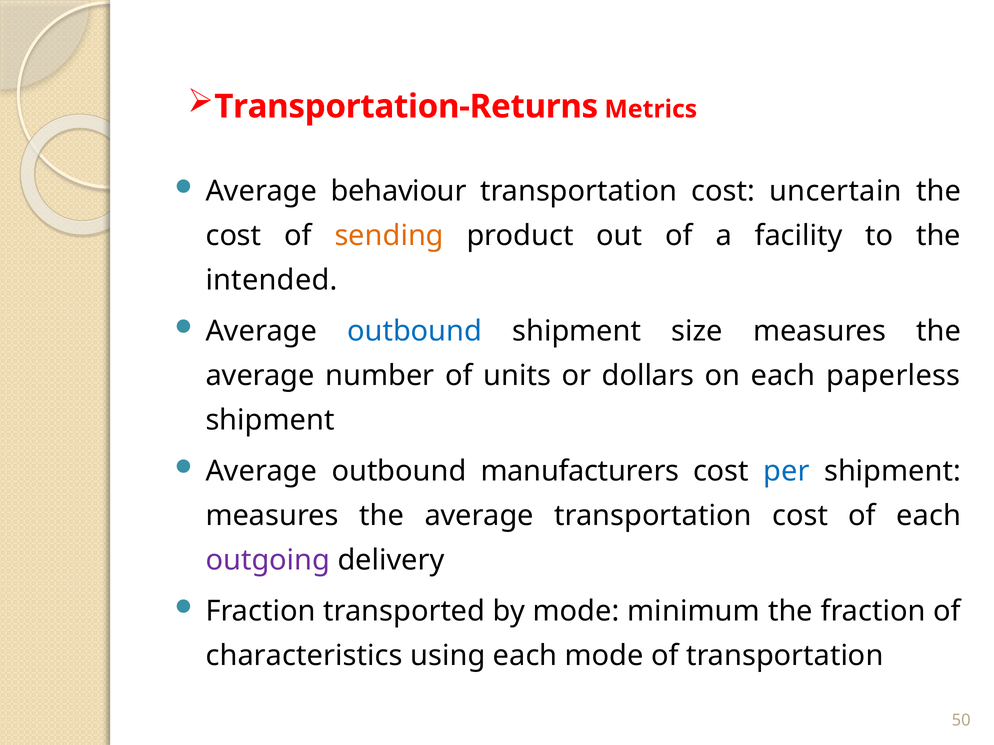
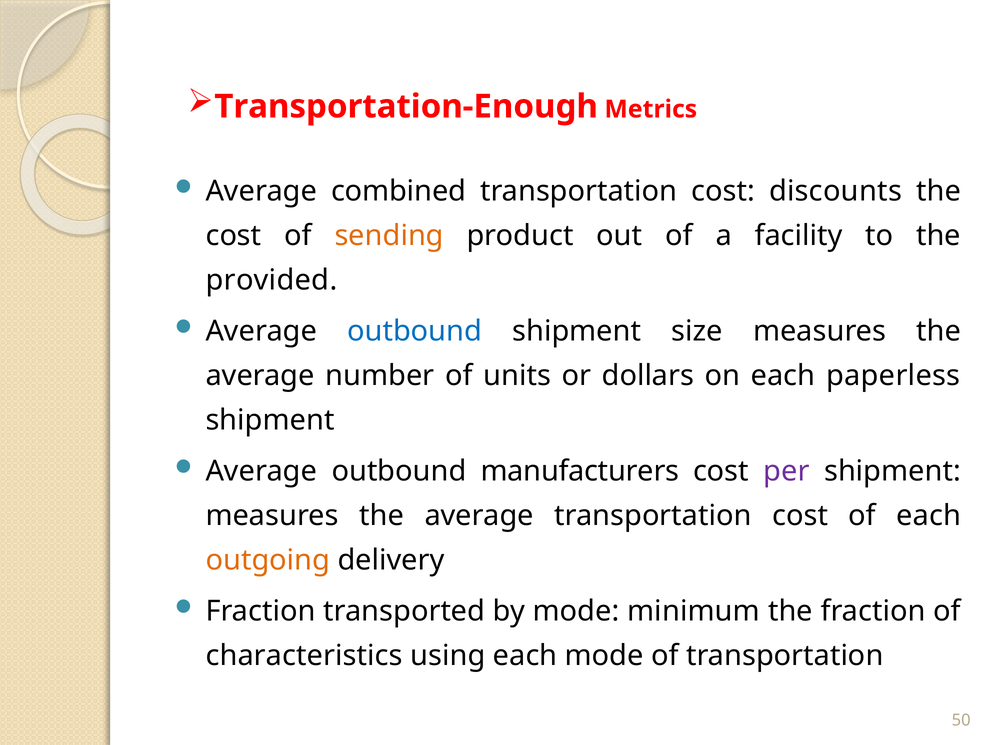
Transportation-Returns: Transportation-Returns -> Transportation-Enough (406, 107)
behaviour: behaviour -> combined (399, 191)
uncertain: uncertain -> discounts (835, 191)
intended: intended -> provided (272, 280)
per colour: blue -> purple (786, 472)
outgoing colour: purple -> orange (268, 561)
